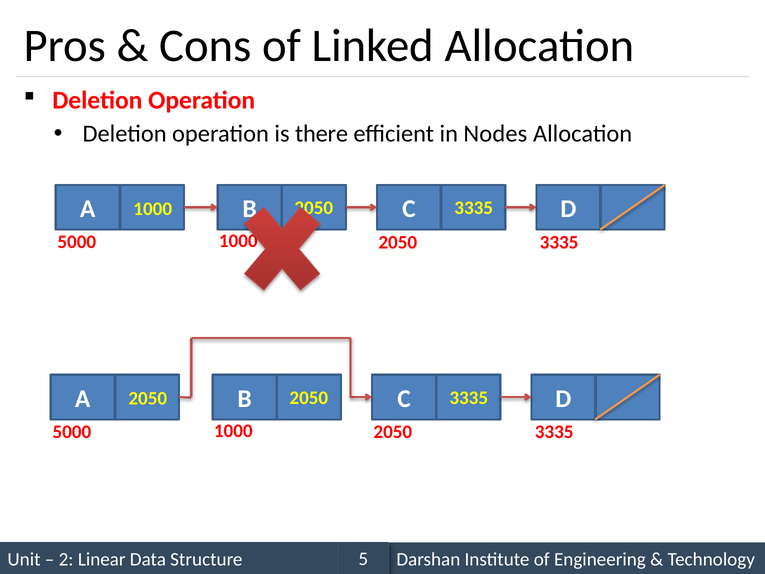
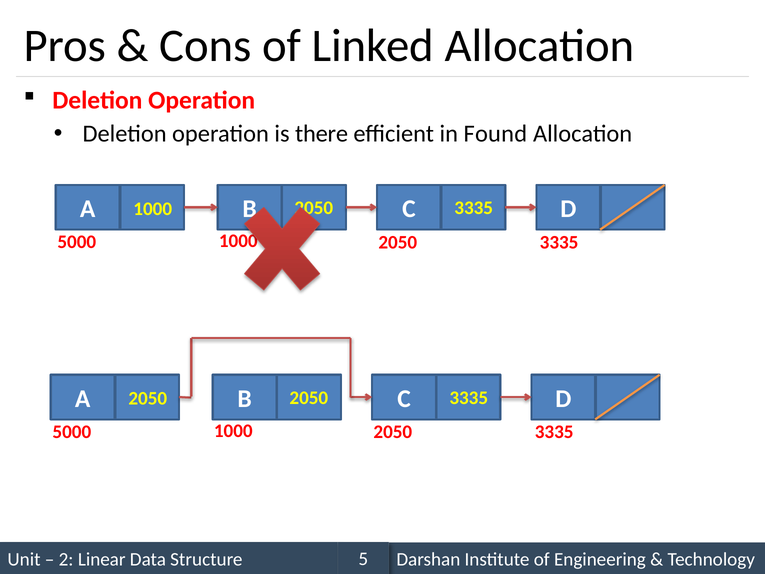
Nodes: Nodes -> Found (495, 134)
